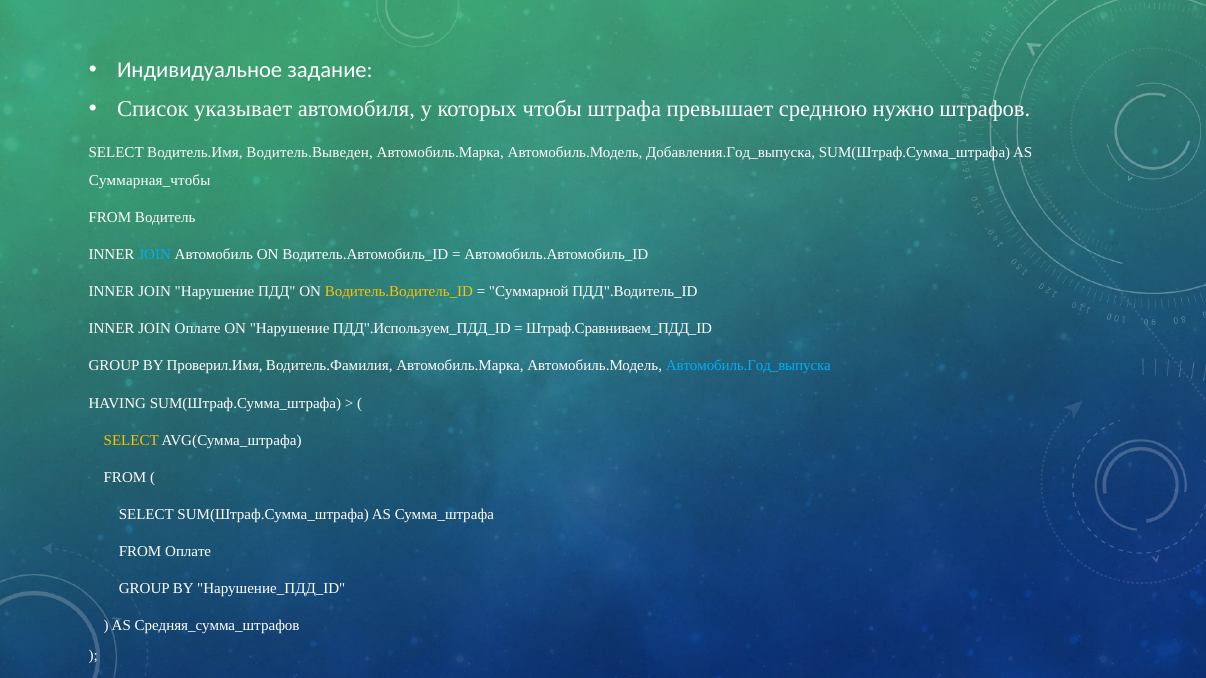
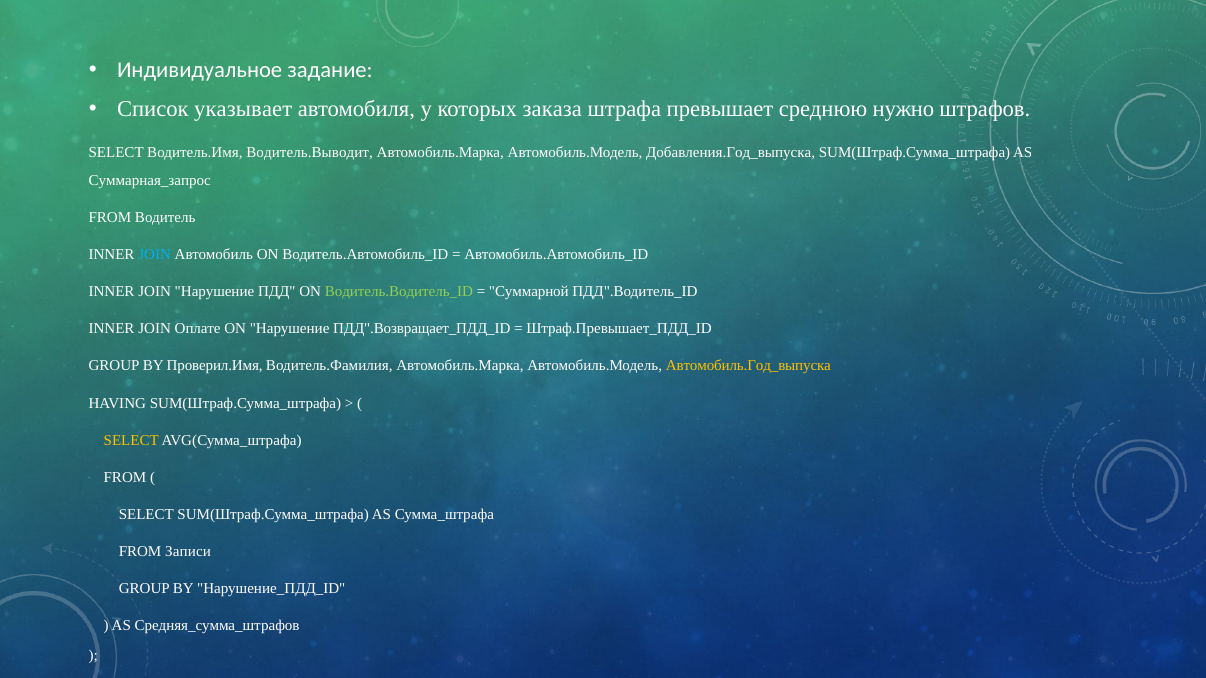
чтобы: чтобы -> заказа (552, 110)
Водитель.Выведен: Водитель.Выведен -> Водитель.Выводит (310, 153)
Суммарная_чтобы: Суммарная_чтобы -> Суммарная_запрос (150, 180)
Водитель.Водитель_ID colour: yellow -> light green (399, 292)
ПДД".Используем_ПДД_ID: ПДД".Используем_ПДД_ID -> ПДД".Возвращает_ПДД_ID (422, 329)
Штраф.Сравниваем_ПДД_ID: Штраф.Сравниваем_ПДД_ID -> Штраф.Превышает_ПДД_ID (619, 329)
Автомобиль.Год_выпуска colour: light blue -> yellow (748, 366)
FROM Оплате: Оплате -> Записи (188, 552)
